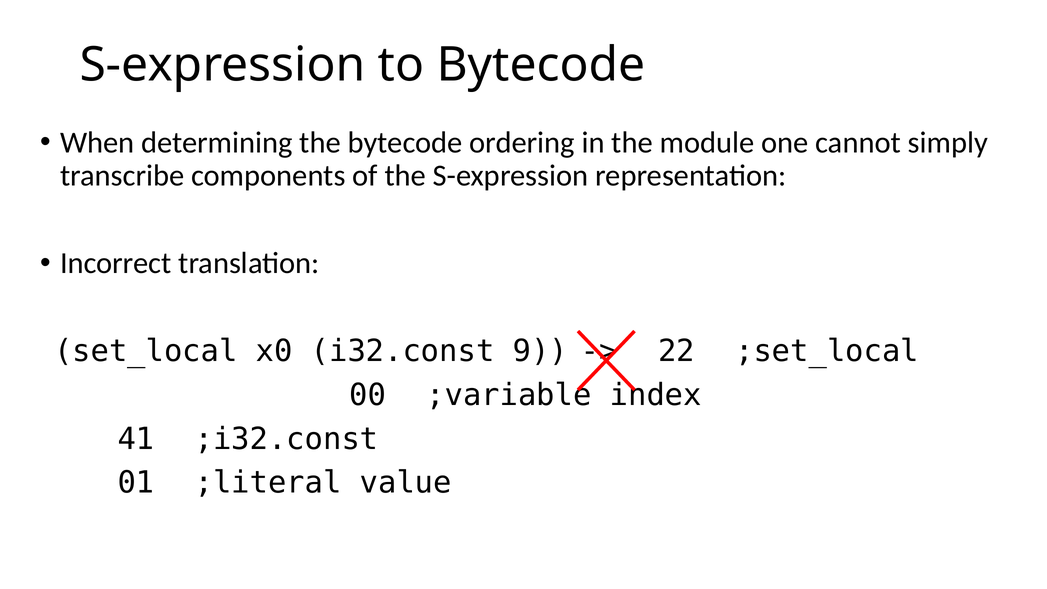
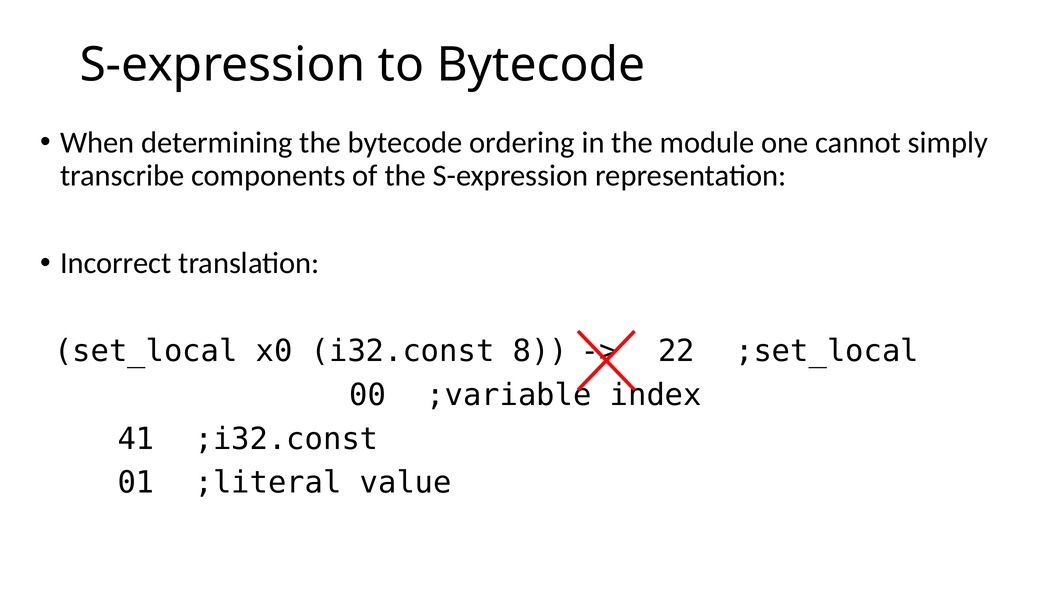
9: 9 -> 8 (540, 351)
